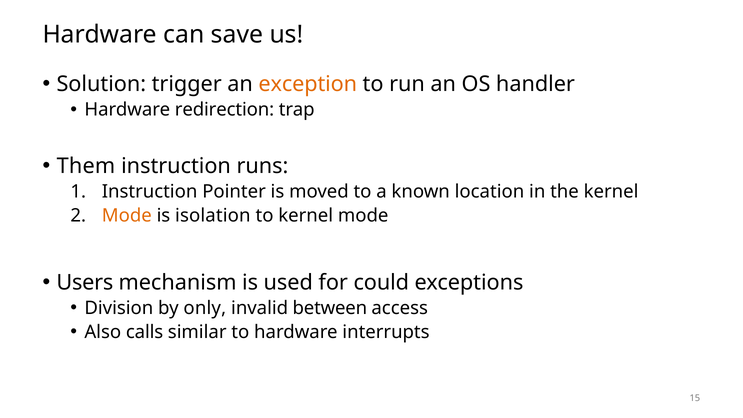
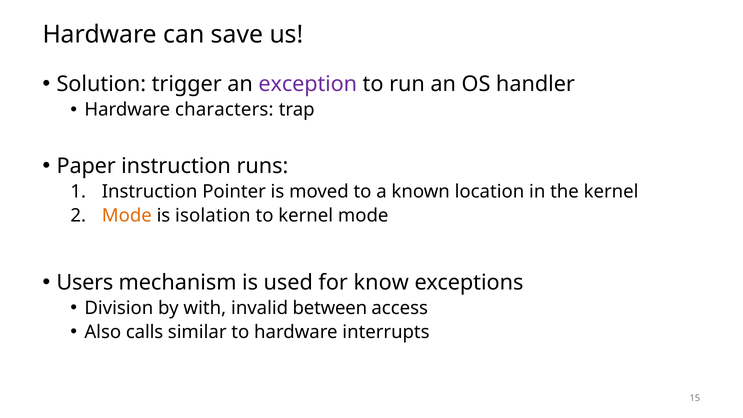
exception colour: orange -> purple (308, 84)
redirection: redirection -> characters (224, 110)
Them: Them -> Paper (86, 166)
could: could -> know (381, 282)
only: only -> with (205, 308)
